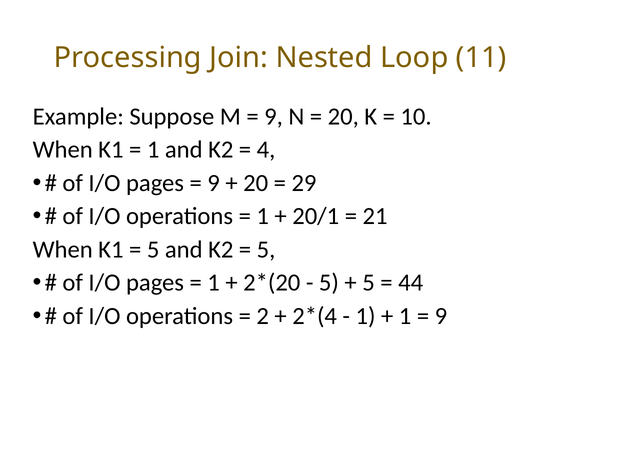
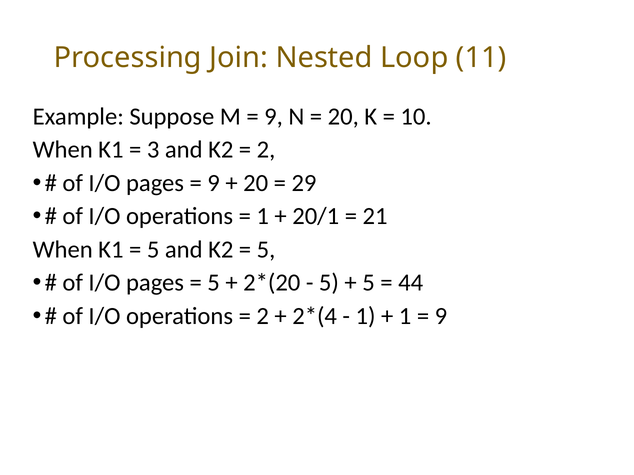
1: 1 -> 3 (153, 150)
4: 4 -> 2 (266, 150)
1: 1 -> 5 (214, 283)
